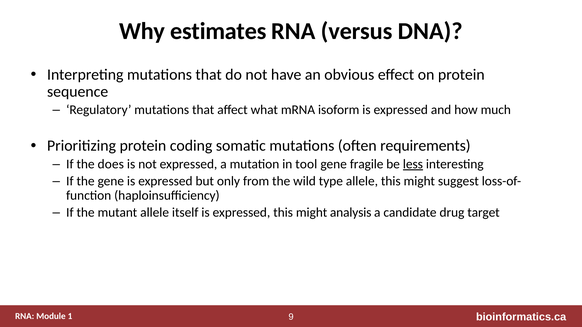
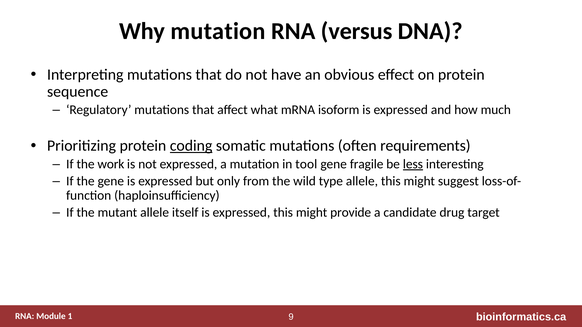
Why estimates: estimates -> mutation (218, 31)
coding underline: none -> present (191, 146)
does: does -> work (111, 164)
analysis: analysis -> provide (351, 213)
